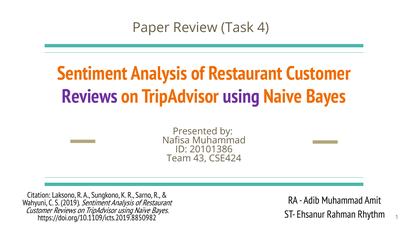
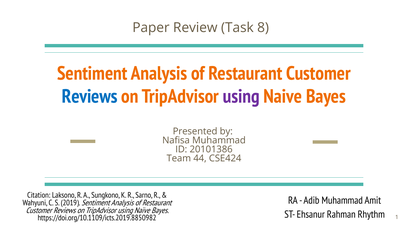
4: 4 -> 8 (263, 27)
Reviews colour: purple -> blue (90, 96)
43: 43 -> 44 (200, 158)
